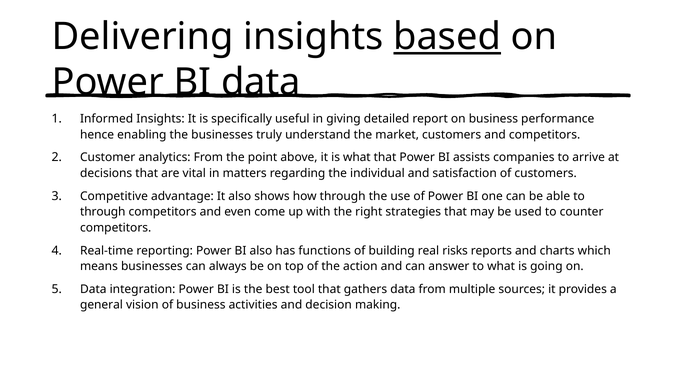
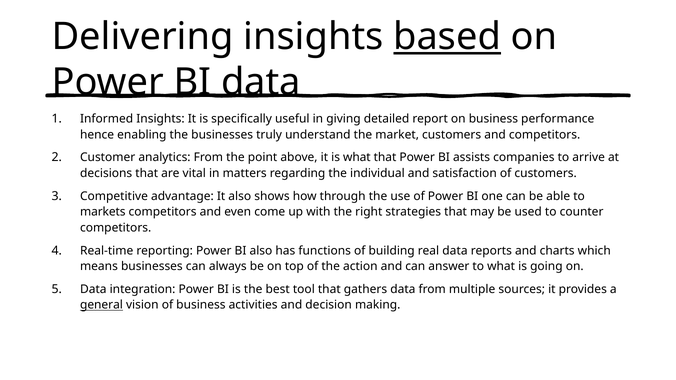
through: through -> markets (103, 212)
real risks: risks -> data (455, 251)
general underline: none -> present (101, 305)
